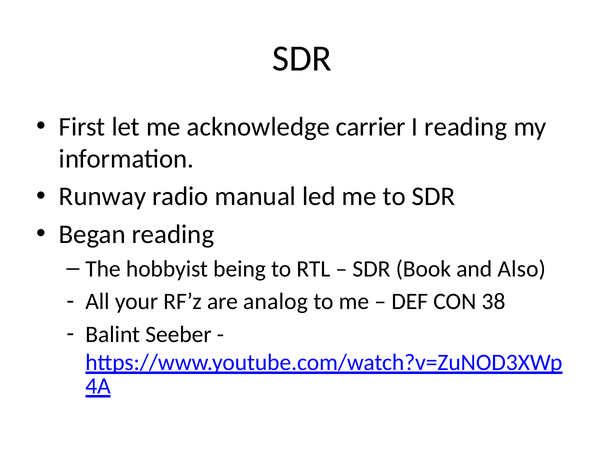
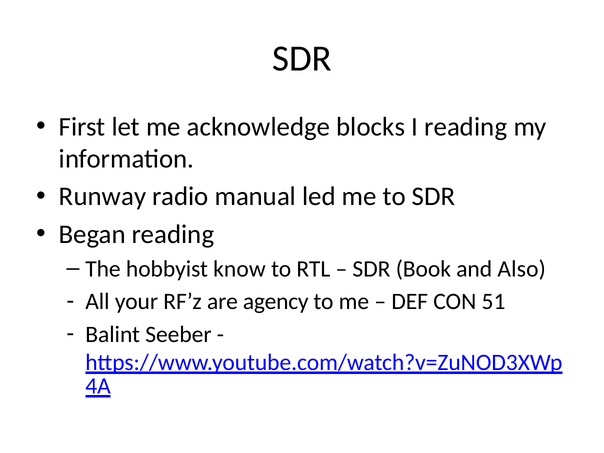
carrier: carrier -> blocks (371, 127)
being: being -> know (239, 269)
analog: analog -> agency (276, 302)
38: 38 -> 51 (494, 302)
